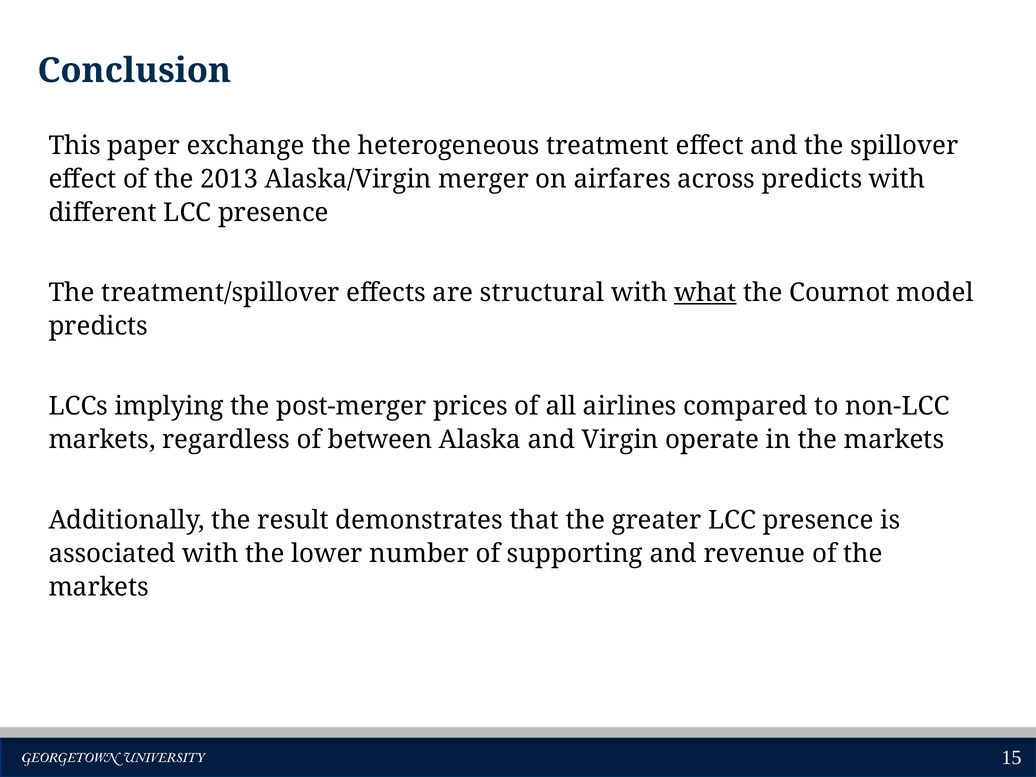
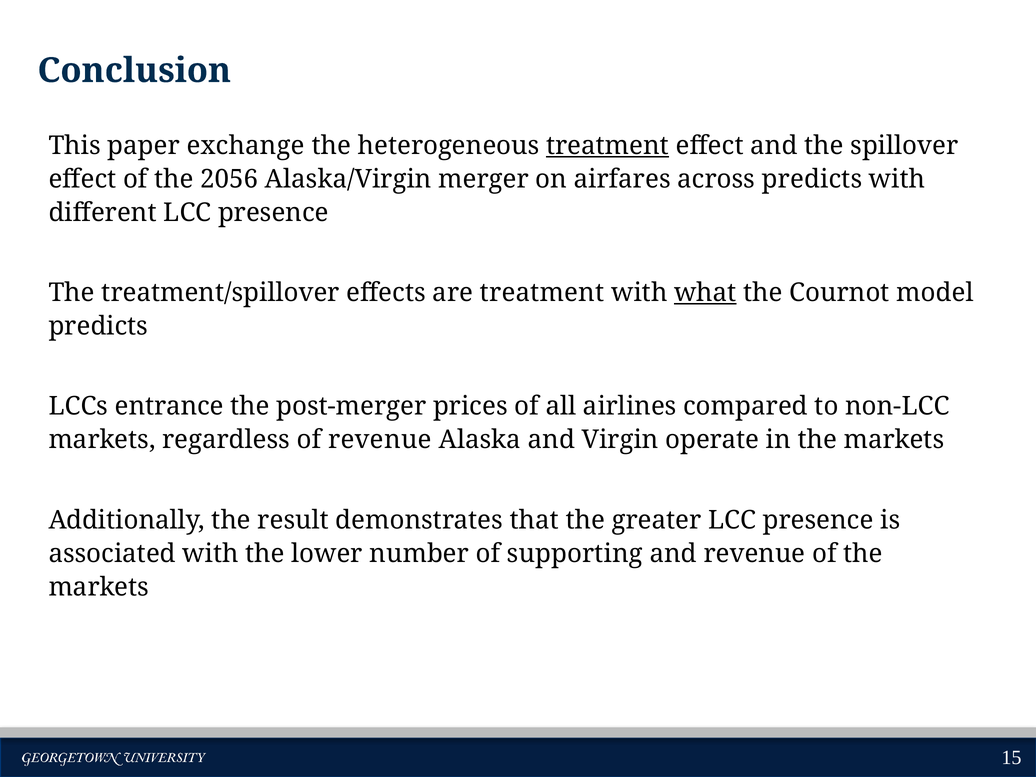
treatment underline: none -> present (608, 146)
2013: 2013 -> 2056 (229, 179)
are structural: structural -> treatment (542, 293)
implying: implying -> entrance (169, 406)
of between: between -> revenue (380, 440)
